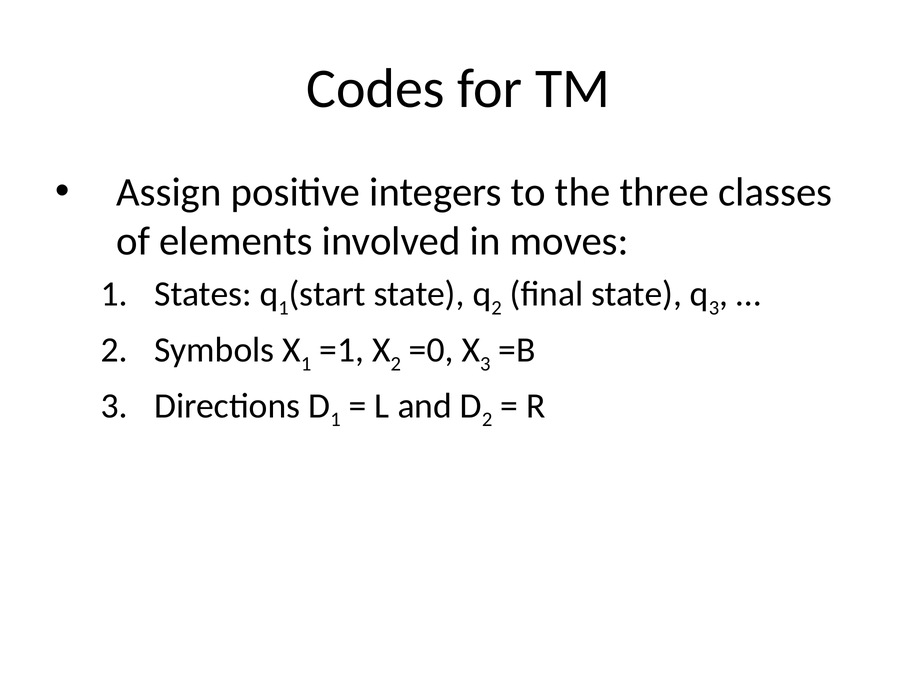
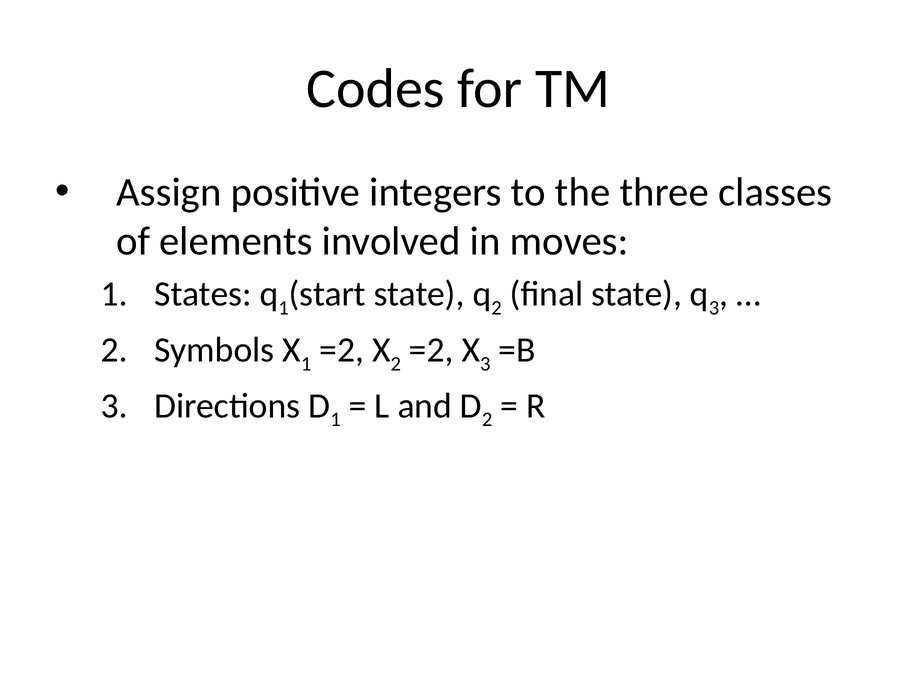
=1: =1 -> =2 (342, 350)
=0: =0 -> =2 (431, 350)
